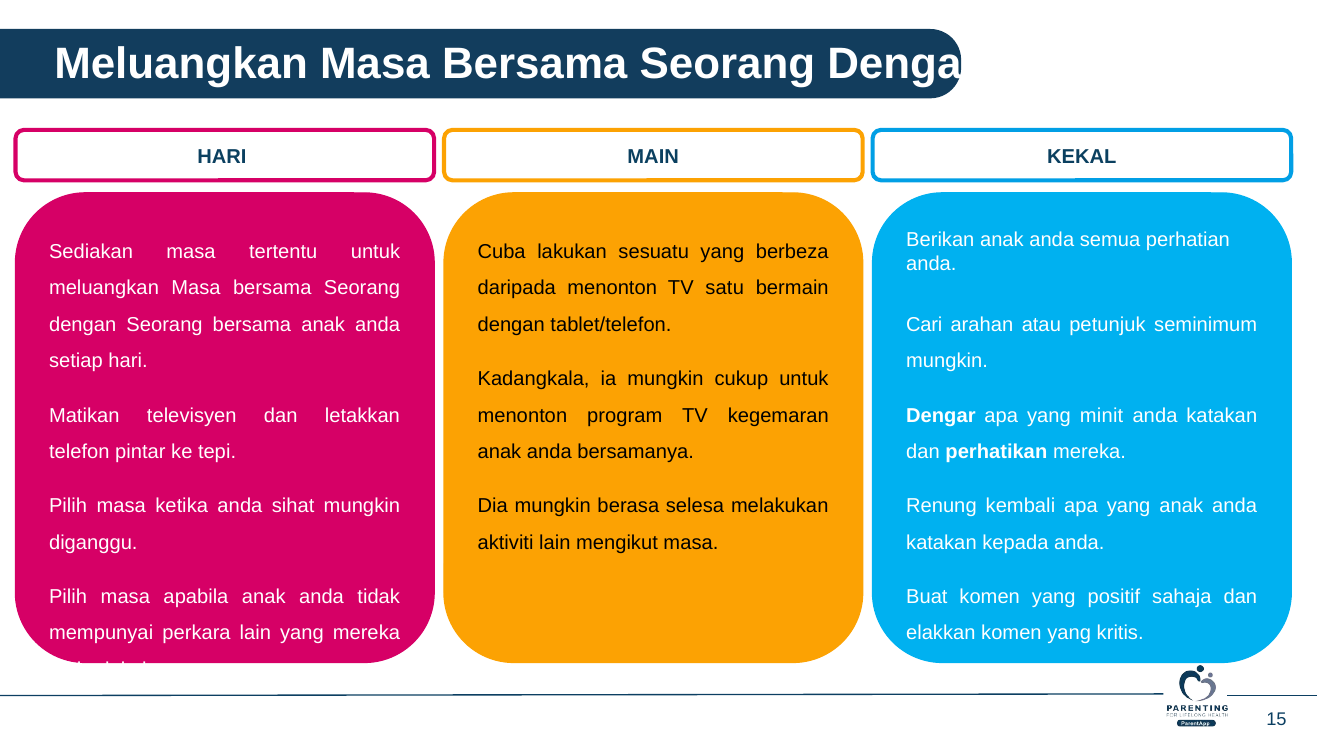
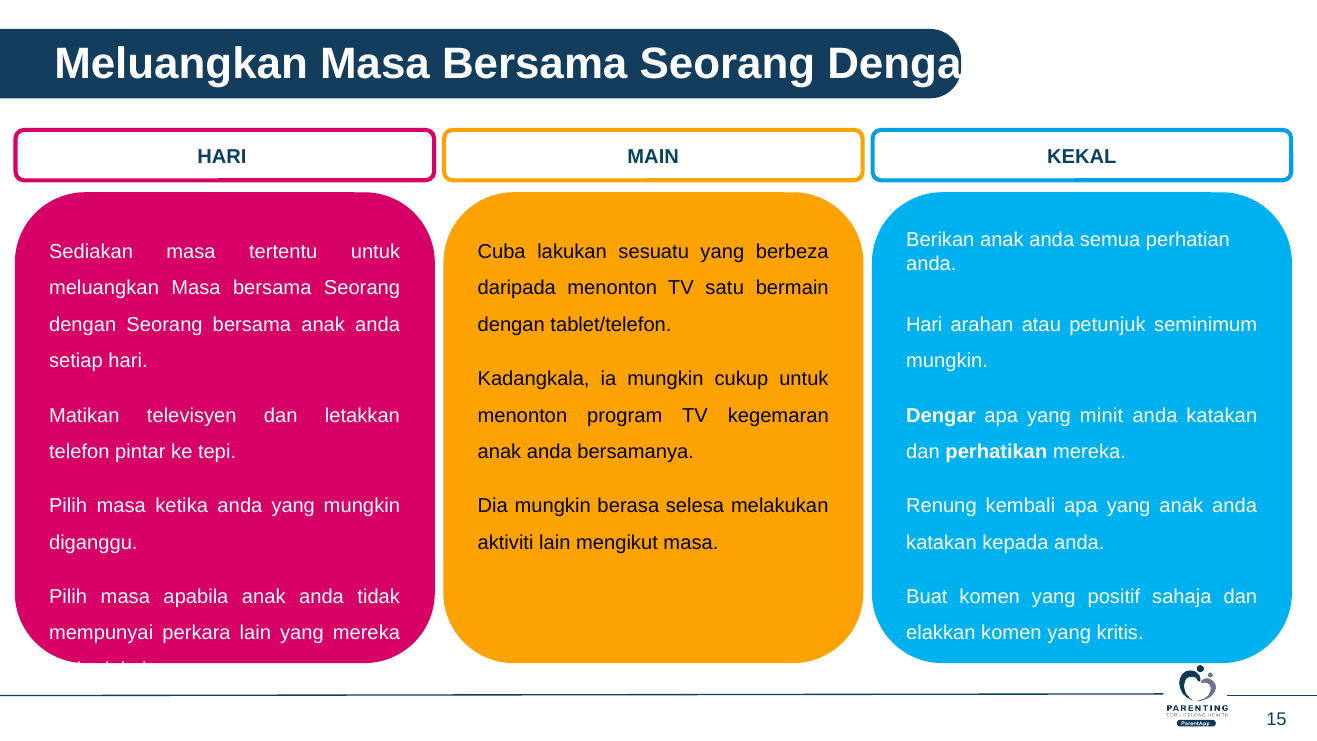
Cari: Cari -> Hari (924, 325)
anda sihat: sihat -> yang (293, 506)
